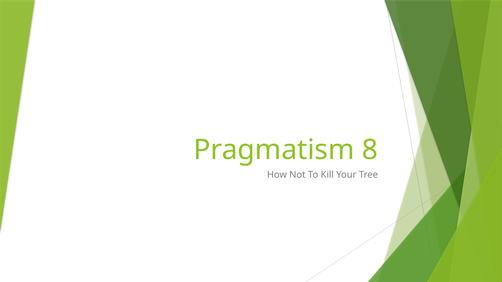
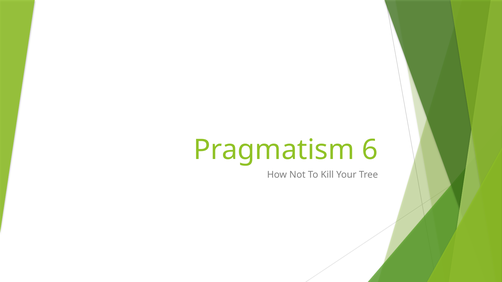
8: 8 -> 6 (370, 150)
